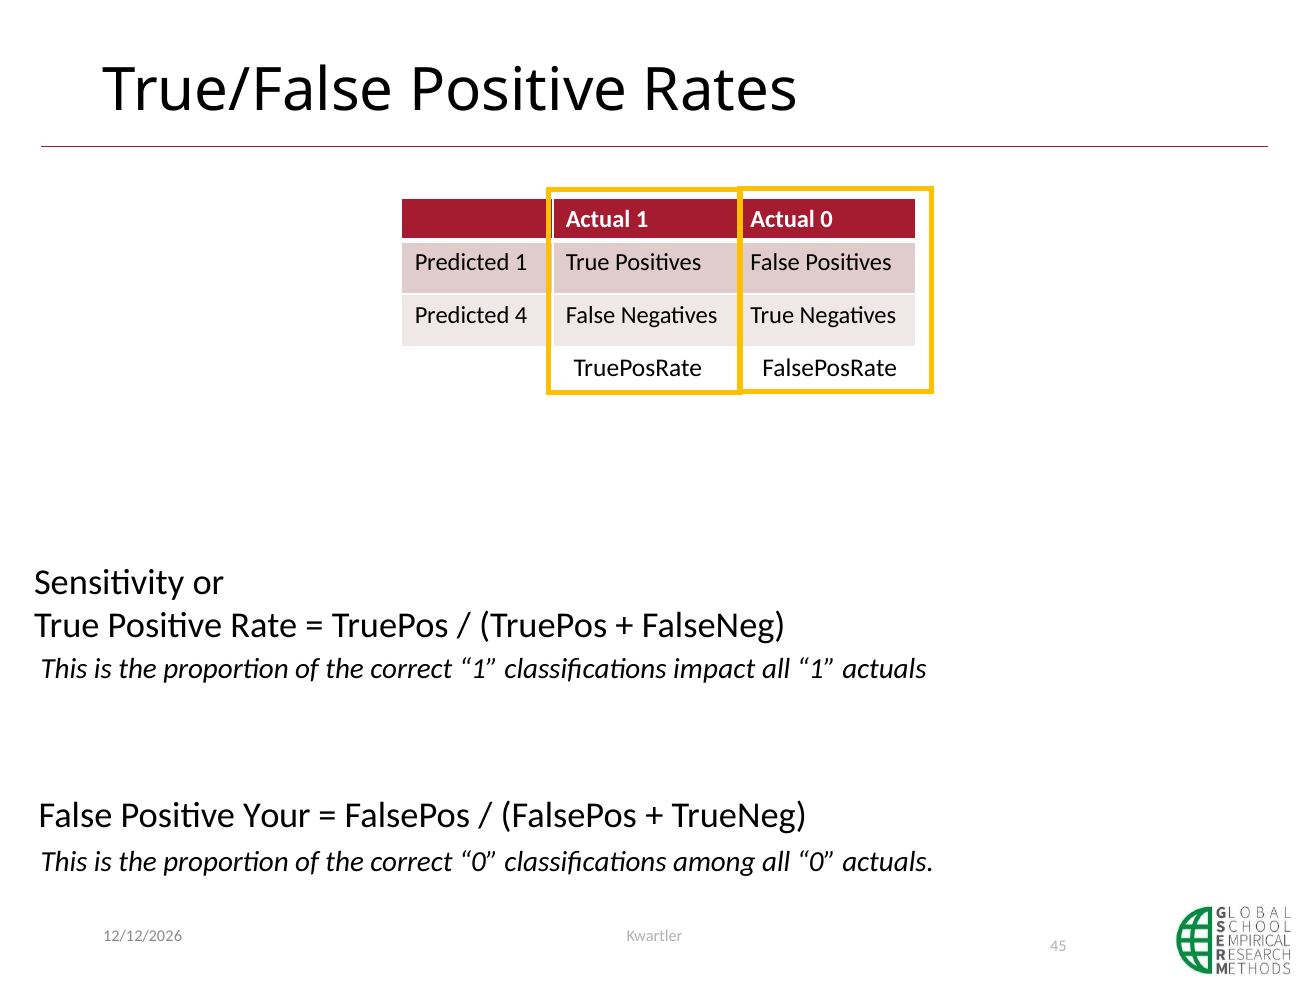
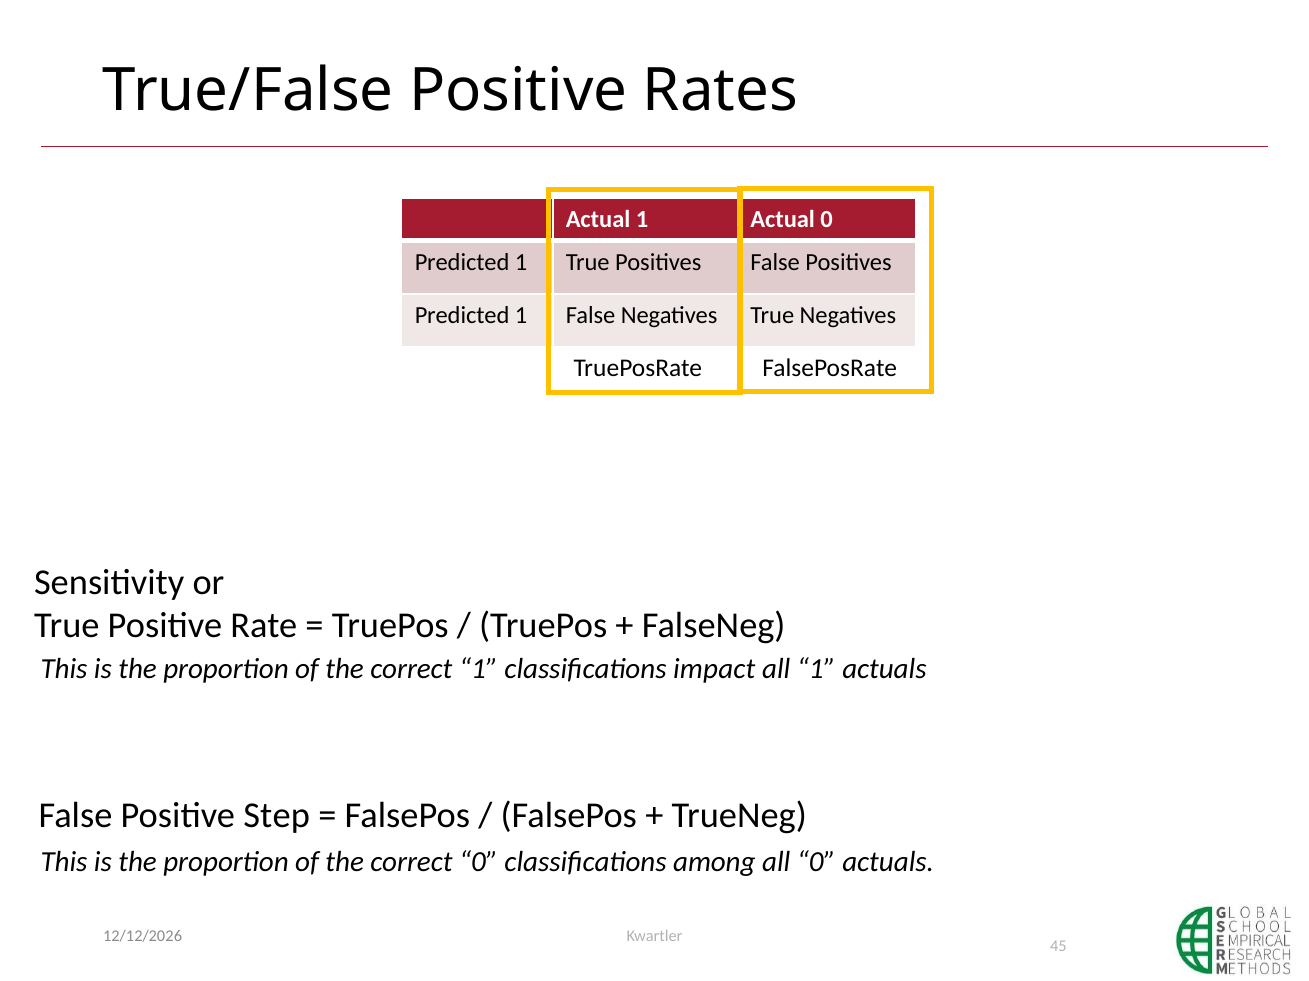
4: 4 -> 1 (521, 316)
Your: Your -> Step (277, 816)
